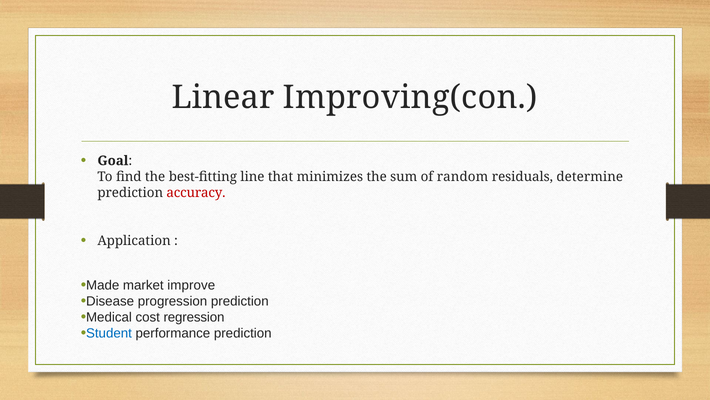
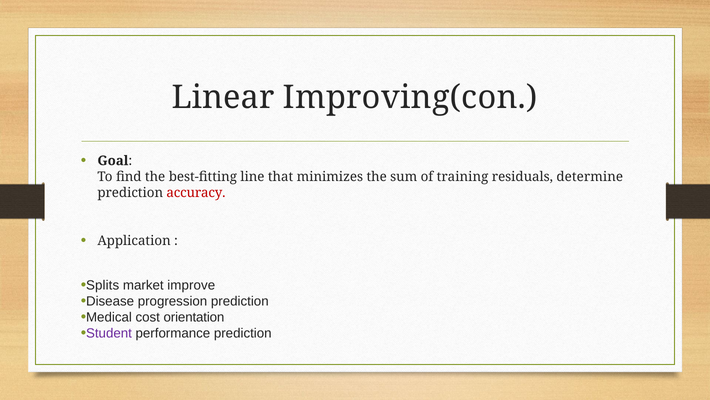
random: random -> training (463, 176)
Made: Made -> Splits (103, 285)
regression: regression -> orientation (194, 317)
Student colour: blue -> purple (109, 333)
